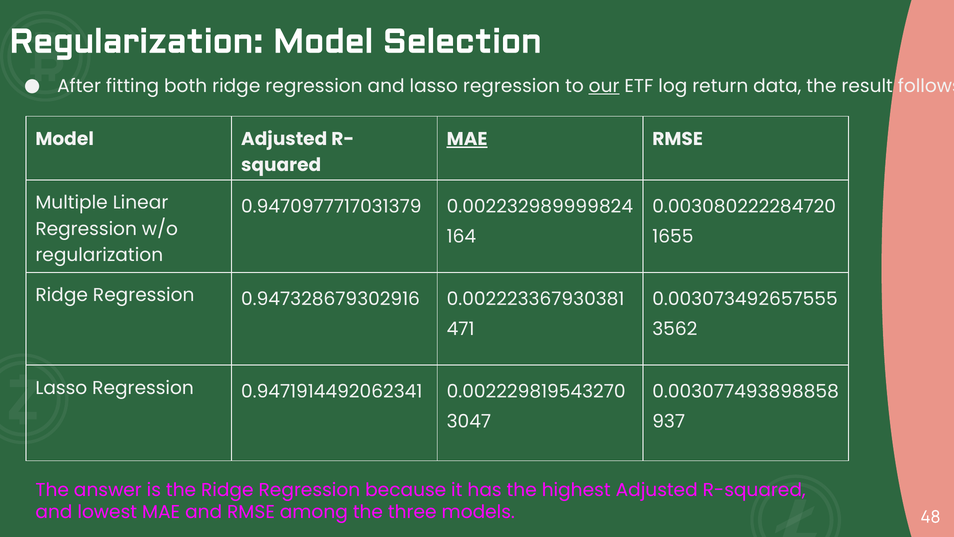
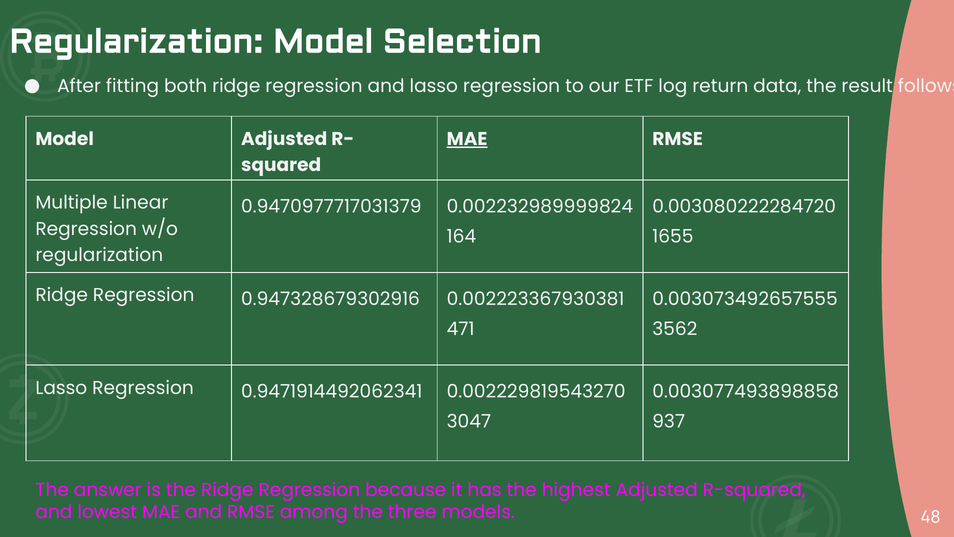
our underline: present -> none (604, 86)
